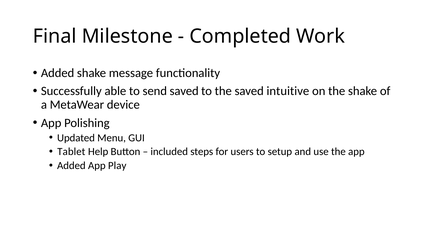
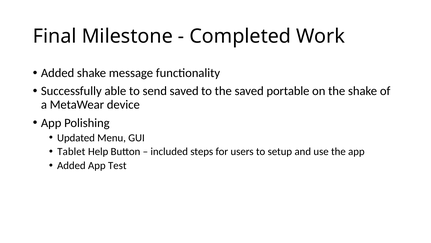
intuitive: intuitive -> portable (288, 91)
Play: Play -> Test (117, 165)
